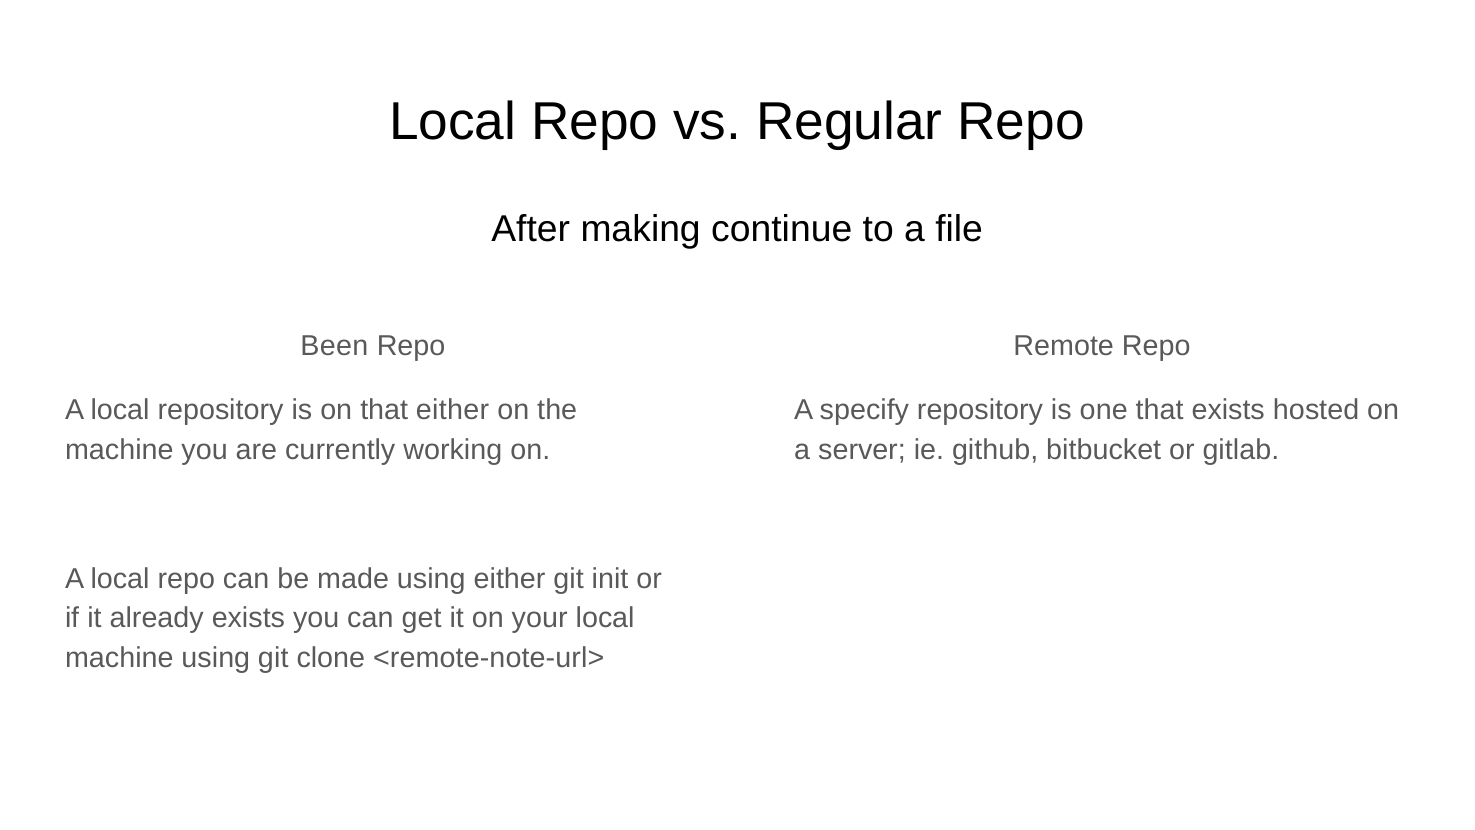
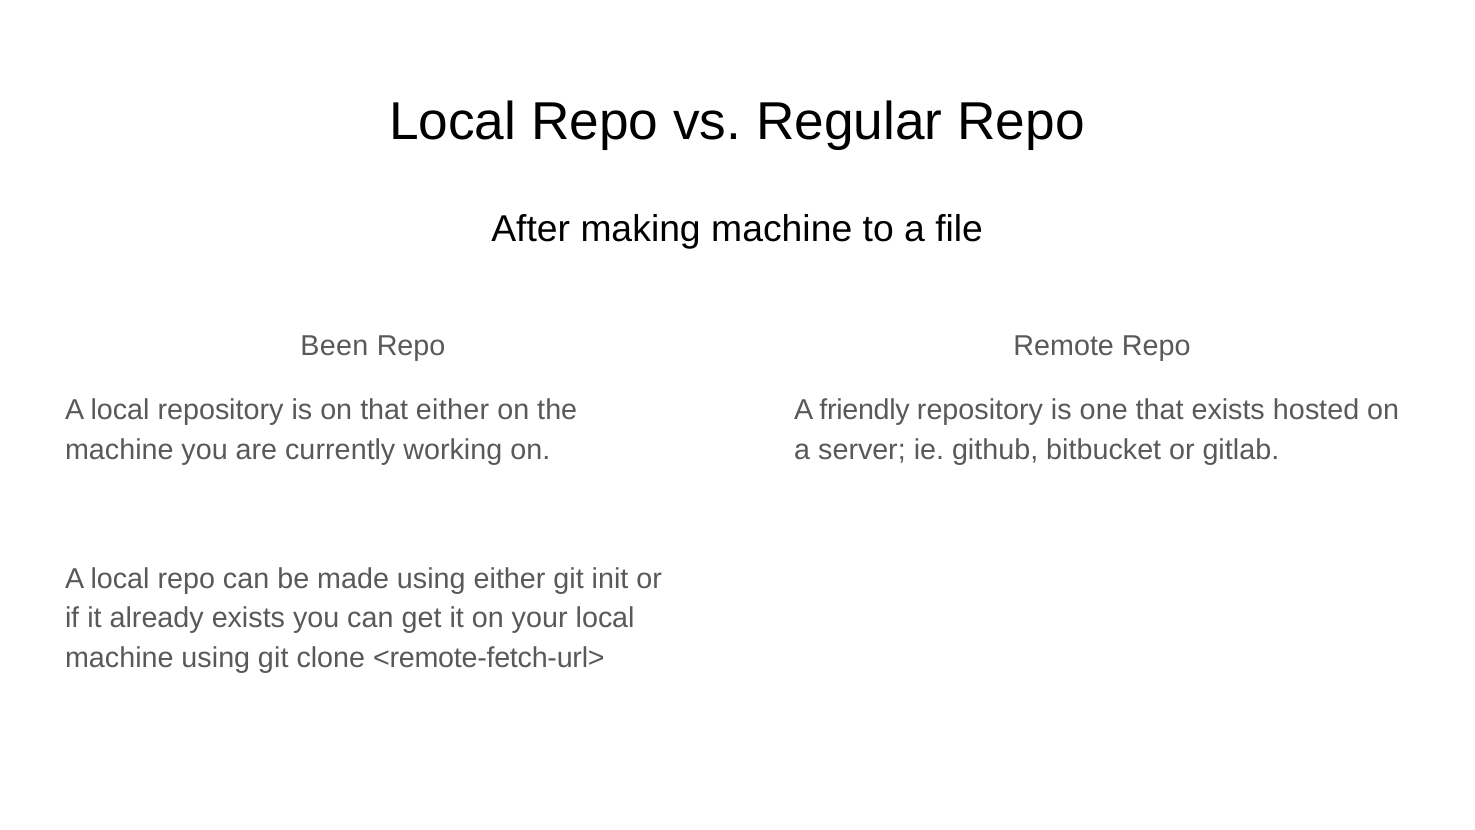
making continue: continue -> machine (782, 229)
specify: specify -> friendly (865, 410)
<remote-note-url>: <remote-note-url> -> <remote-fetch-url> (489, 658)
